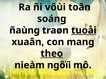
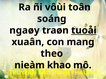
ñaùng: ñaùng -> ngaøy (25, 31)
theo underline: present -> none (52, 54)
ngôïi: ngôïi -> khao (59, 66)
